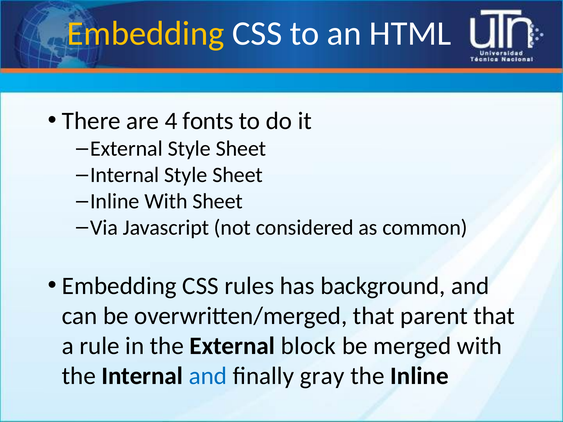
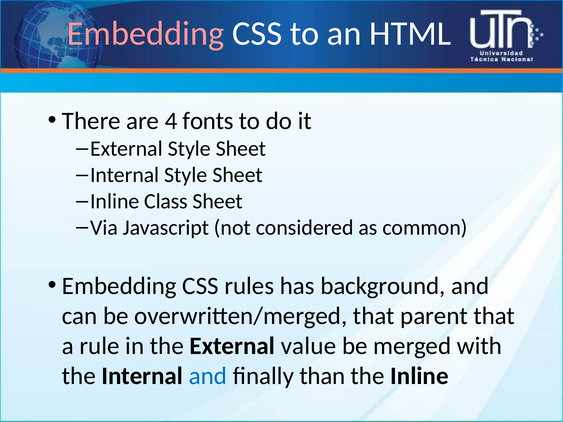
Embedding colour: yellow -> pink (146, 34)
Inline With: With -> Class (166, 201)
block: block -> value (308, 346)
gray: gray -> than (322, 376)
